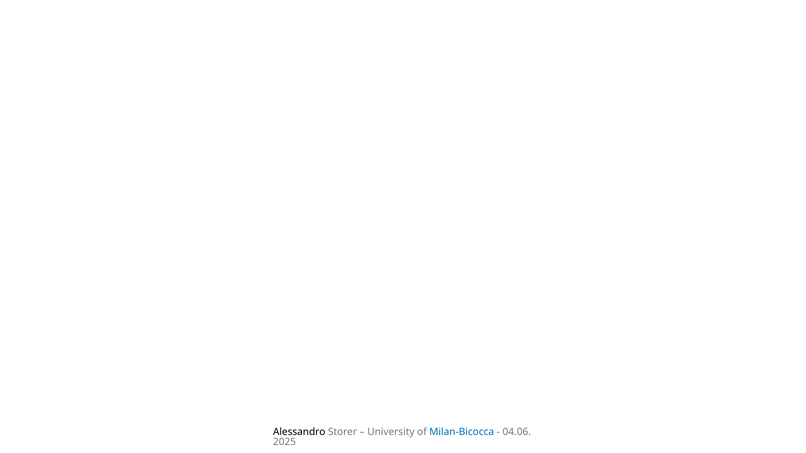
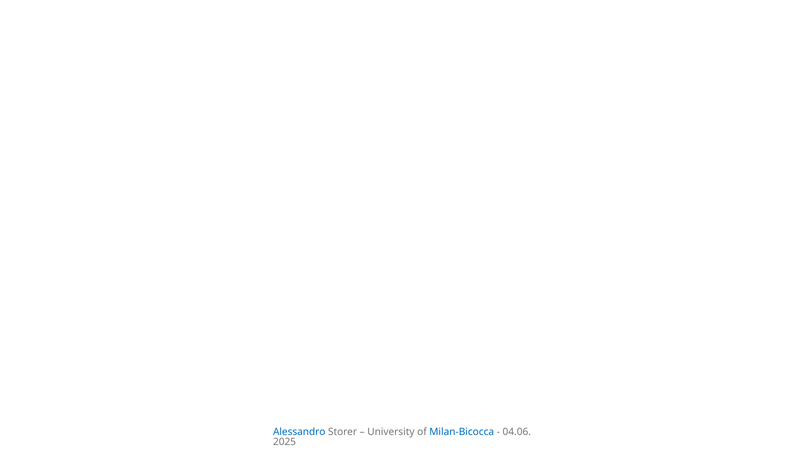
Alessandro colour: black -> blue (299, 432)
